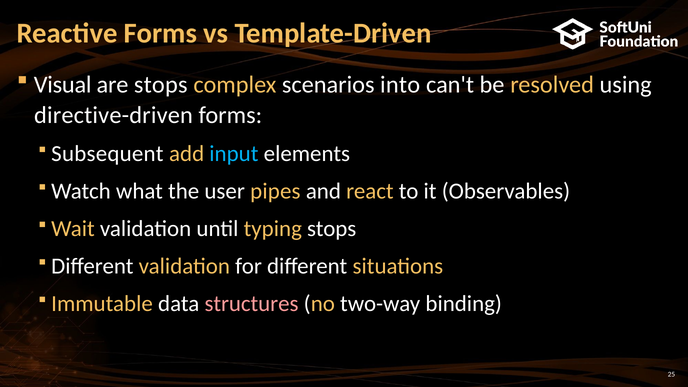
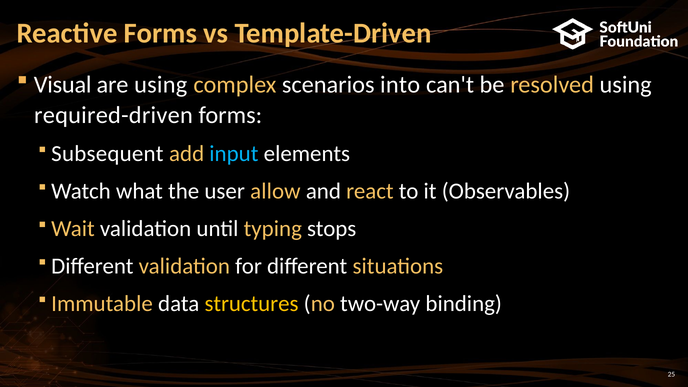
are stops: stops -> using (161, 85)
directive-driven: directive-driven -> required-driven (113, 115)
pipes: pipes -> allow (275, 191)
structures colour: pink -> yellow (252, 304)
